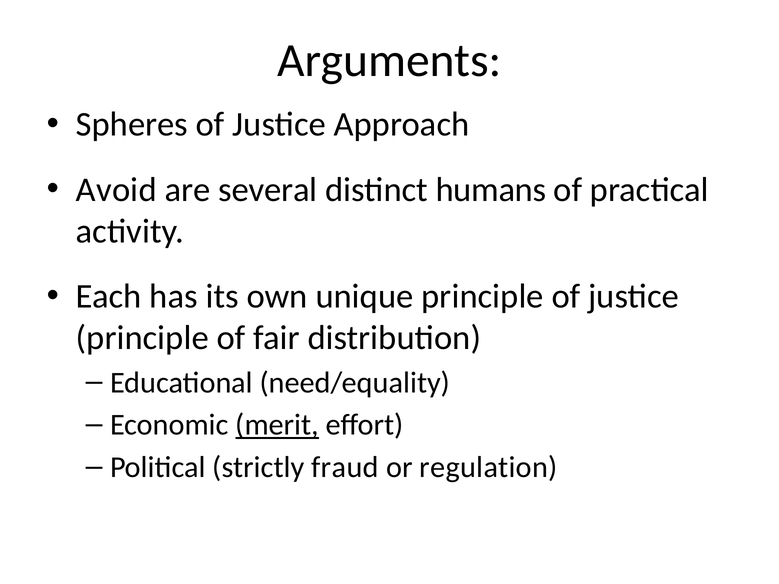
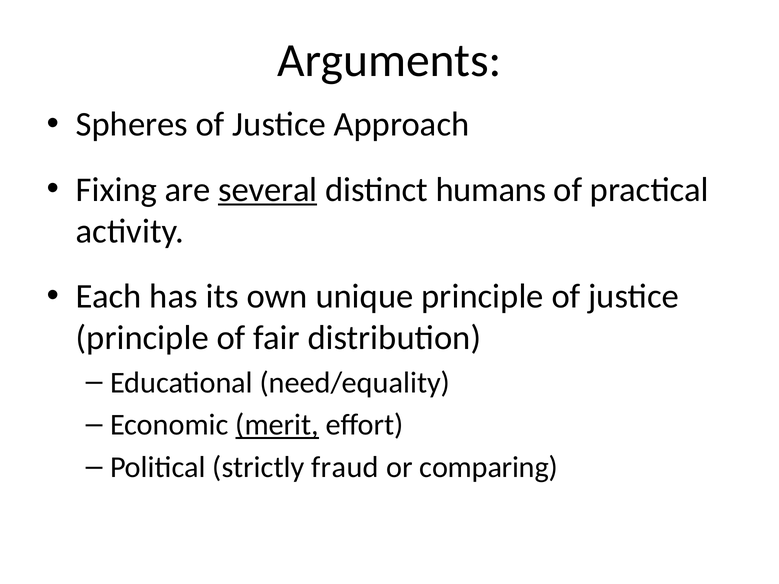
Avoid: Avoid -> Fixing (117, 190)
several underline: none -> present (268, 190)
regulation: regulation -> comparing (489, 468)
